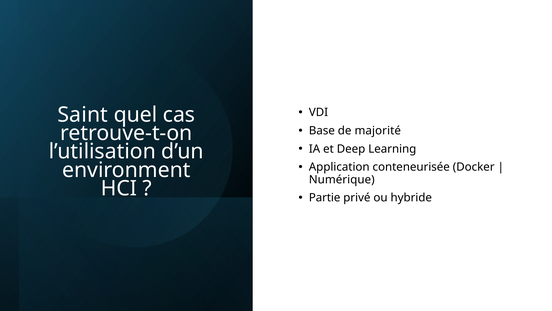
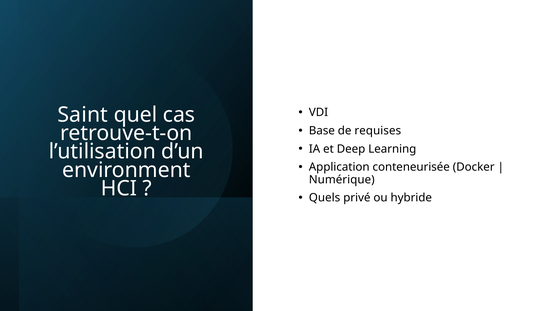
majorité: majorité -> requises (378, 130)
Partie: Partie -> Quels (325, 197)
